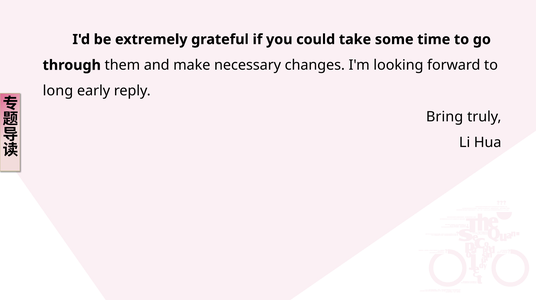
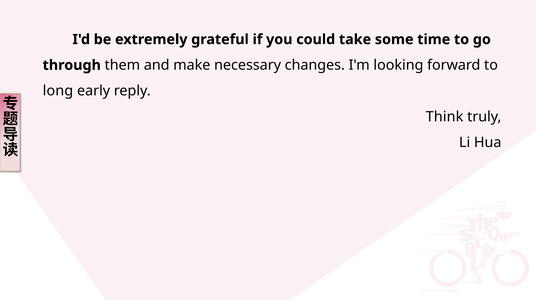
Bring: Bring -> Think (445, 117)
